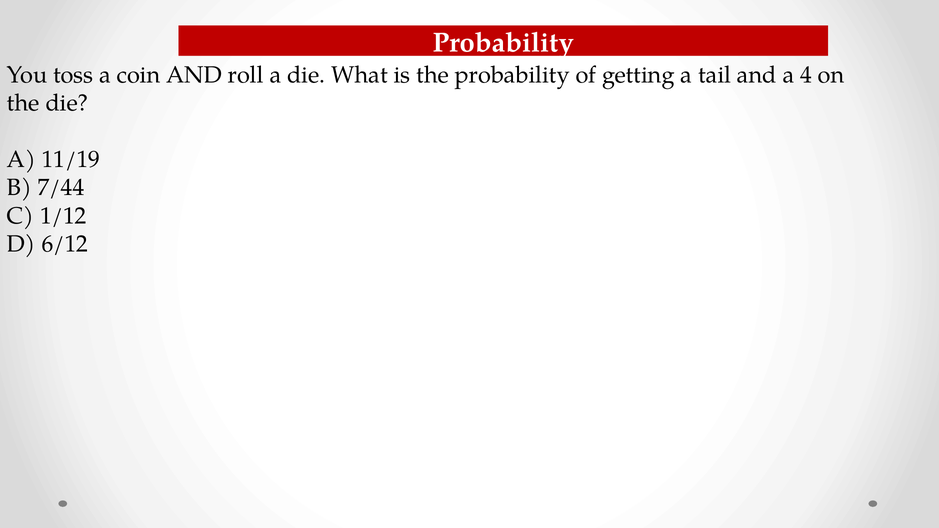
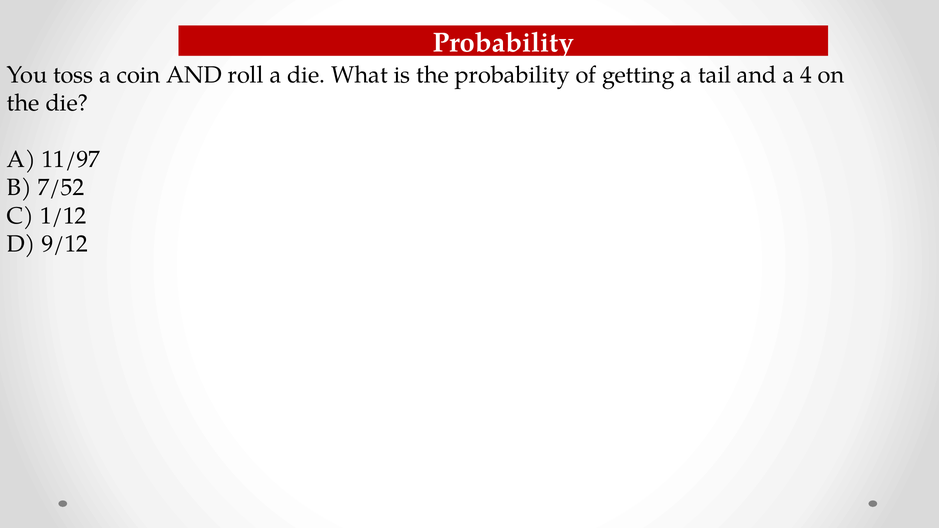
11/19: 11/19 -> 11/97 (71, 160)
7/44: 7/44 -> 7/52 (61, 188)
6/12: 6/12 -> 9/12 (65, 244)
